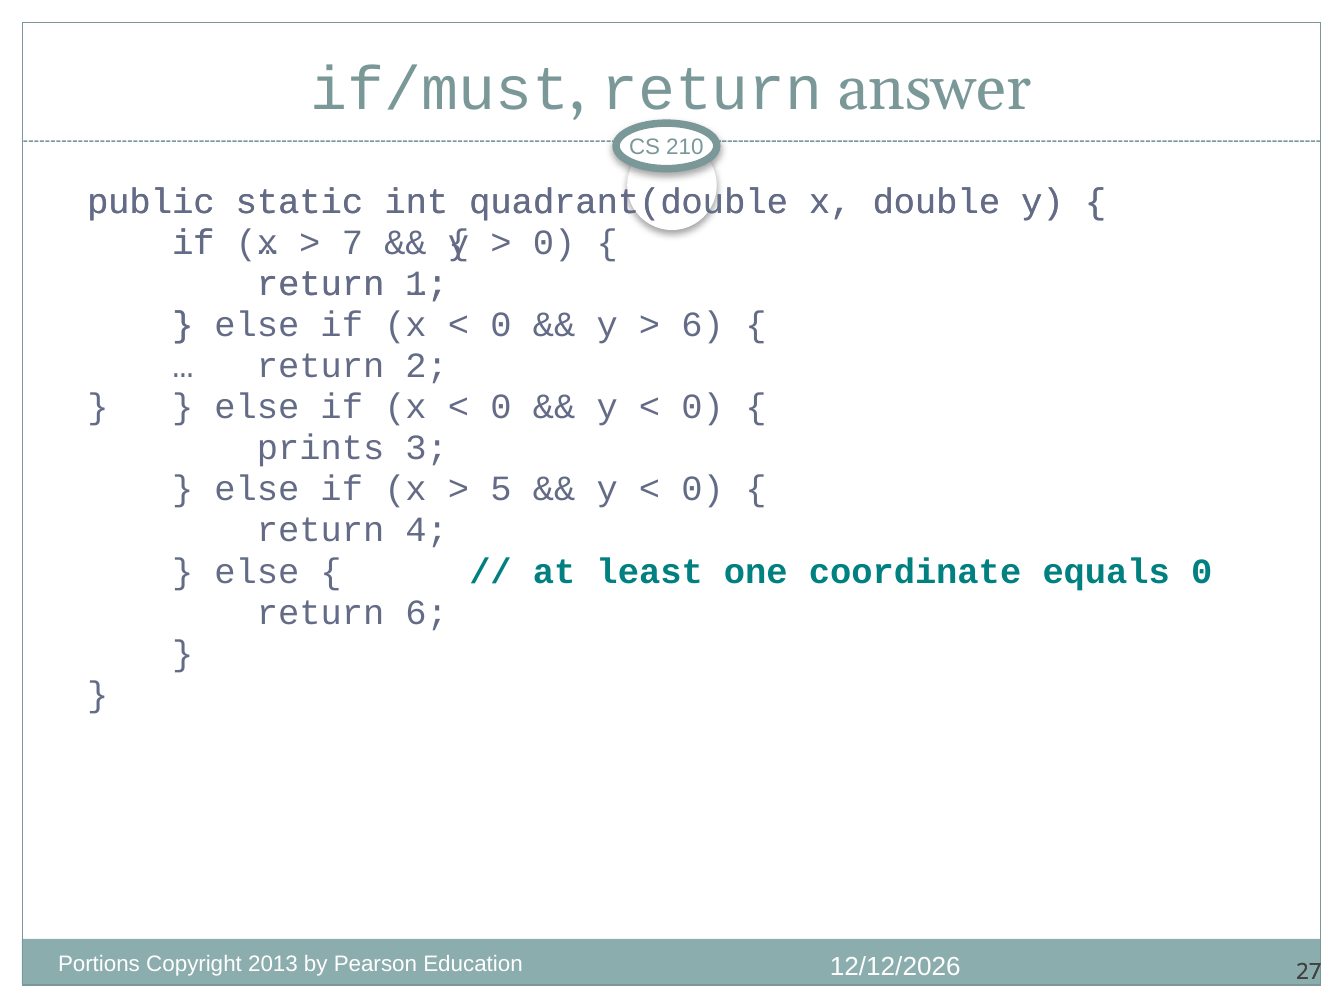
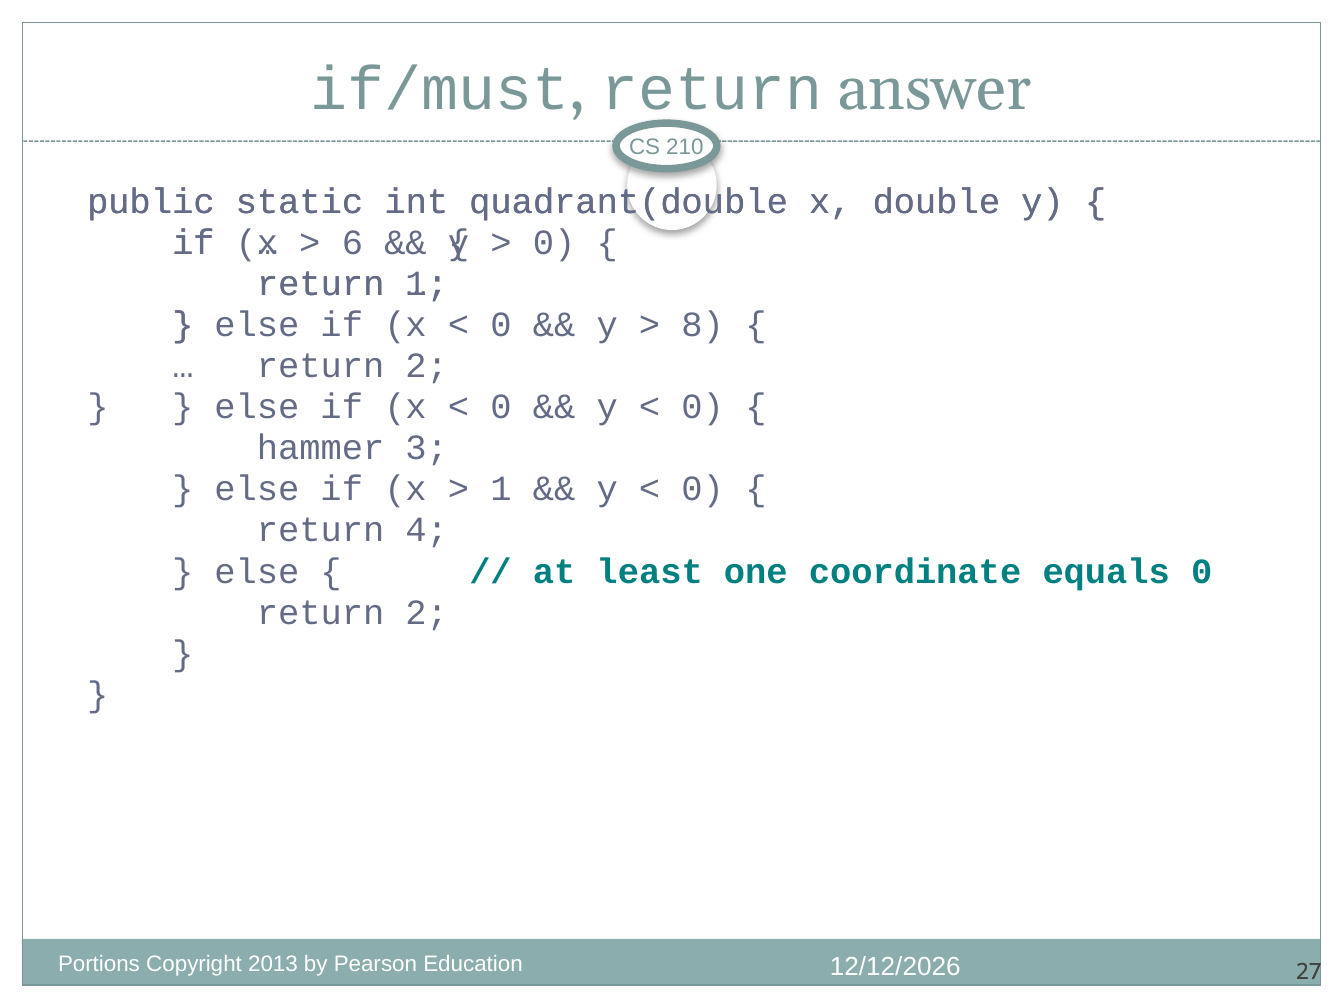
7: 7 -> 6 (352, 242)
6: 6 -> 8 (703, 325)
prints: prints -> hammer (321, 448)
5: 5 -> 1 (501, 489)
6: 6 -> 2 (427, 612)
